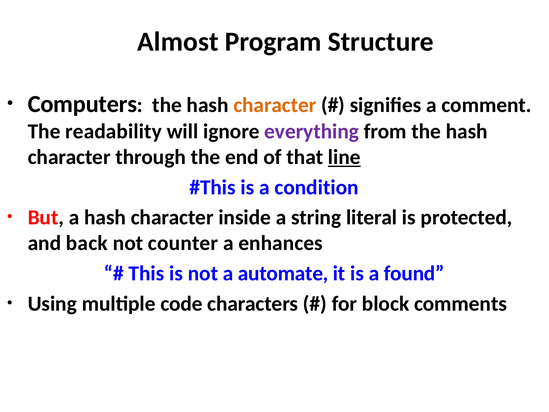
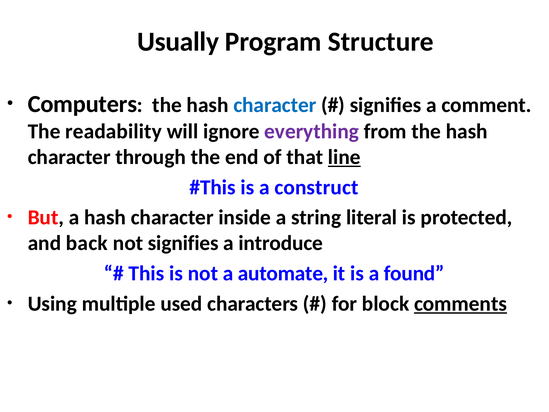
Almost: Almost -> Usually (178, 42)
character colour: orange -> blue (275, 105)
condition: condition -> construct (316, 187)
not counter: counter -> signifies (183, 243)
enhances: enhances -> introduce (281, 243)
code: code -> used (181, 304)
comments underline: none -> present (460, 304)
